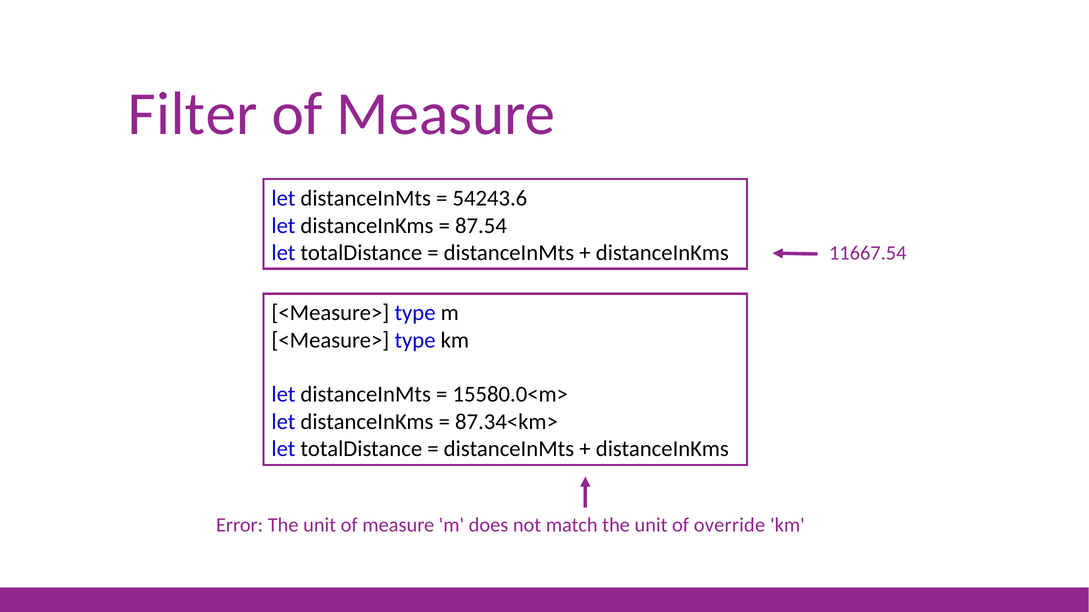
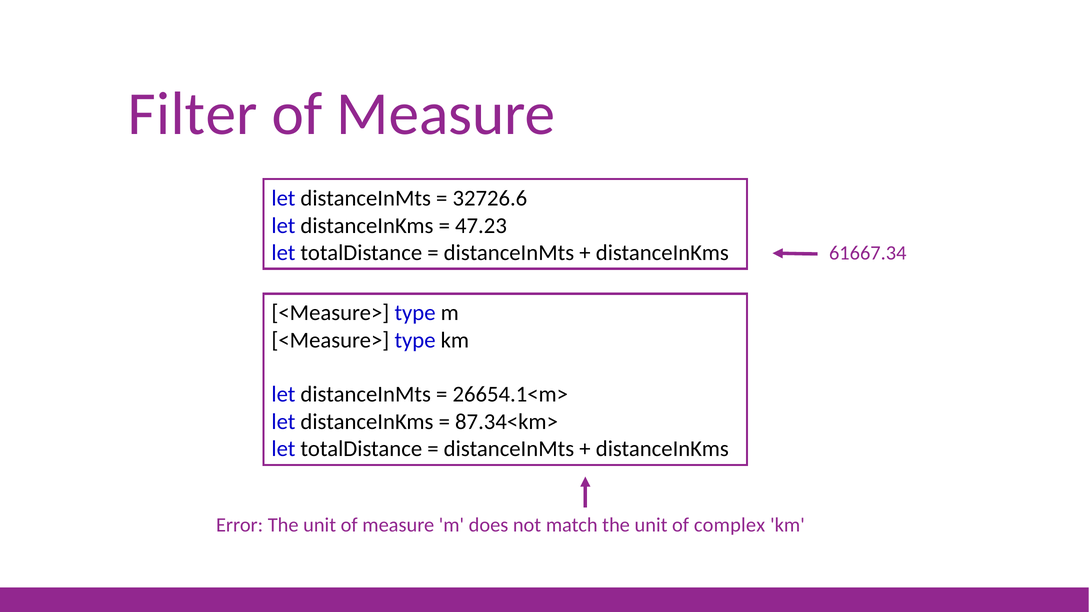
54243.6: 54243.6 -> 32726.6 (490, 198)
87.54: 87.54 -> 47.23 (481, 226)
11667.54: 11667.54 -> 61667.34 (868, 253)
15580.0<m>: 15580.0<m> -> 26654.1<m> (510, 395)
override: override -> complex (730, 526)
